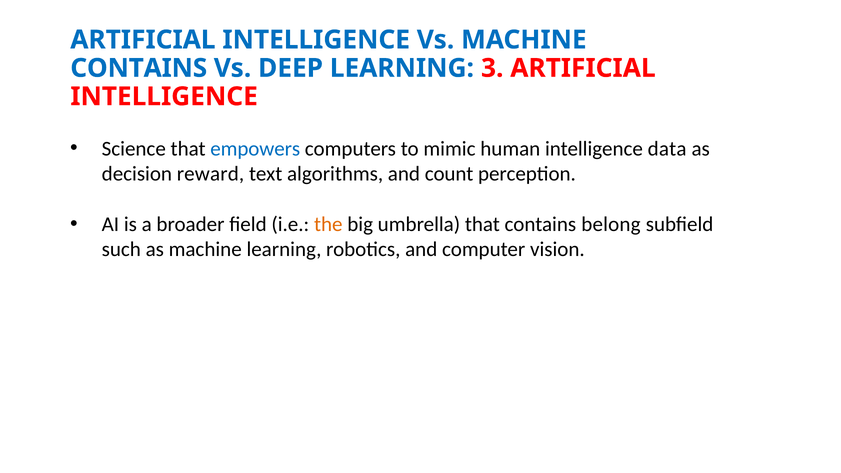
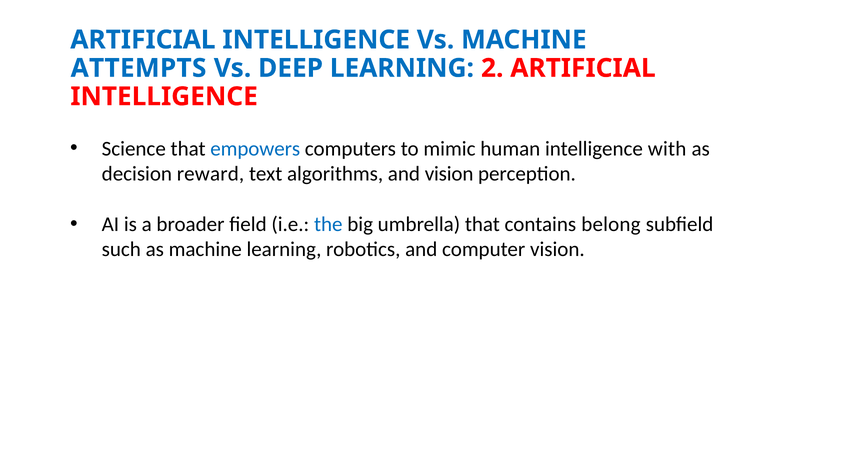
CONTAINS: CONTAINS -> ATTEMPTS (139, 68)
3: 3 -> 2 (492, 68)
data: data -> with (667, 149)
and count: count -> vision (449, 174)
the colour: orange -> blue (328, 224)
